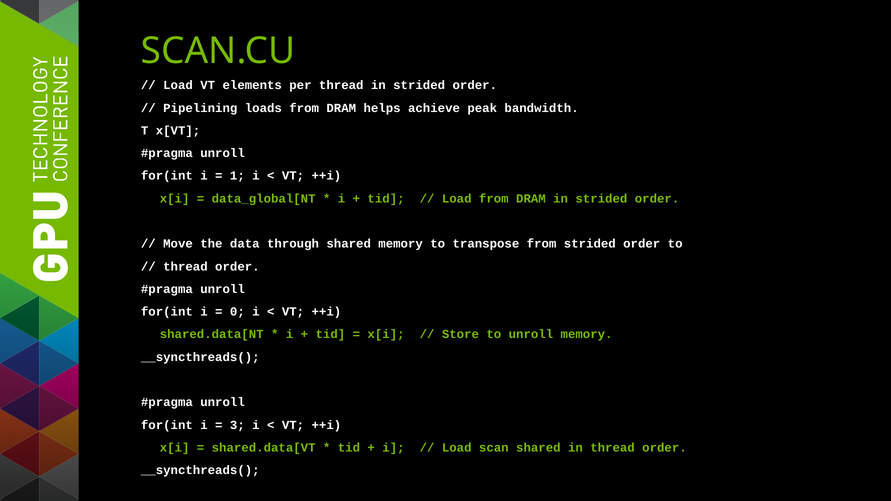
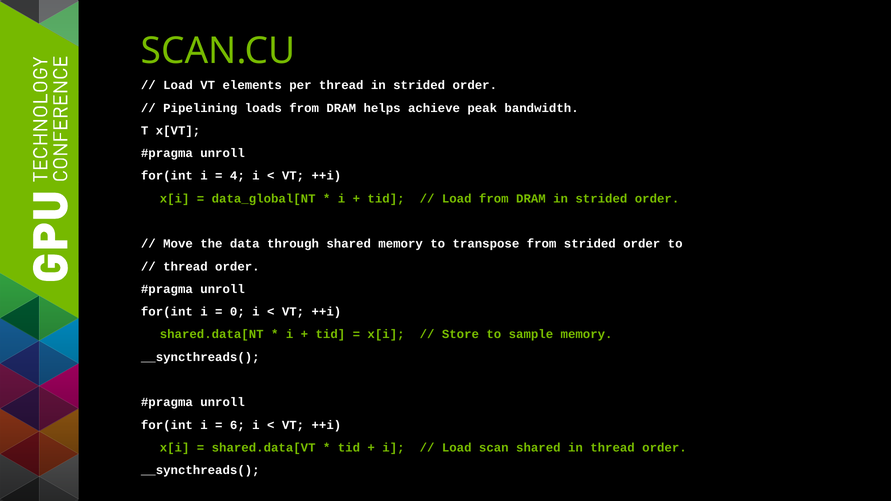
1: 1 -> 4 (237, 176)
to unroll: unroll -> sample (531, 335)
3: 3 -> 6 (237, 425)
